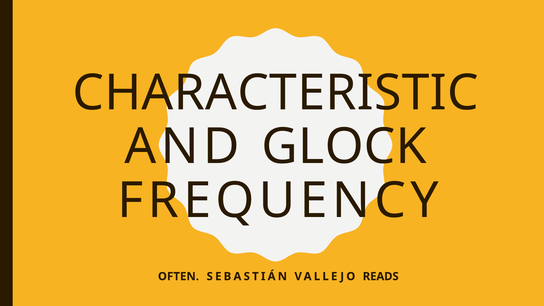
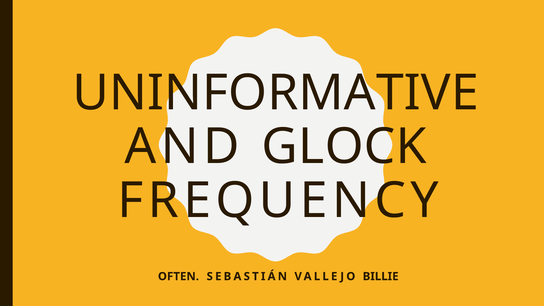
CHARACTERISTIC: CHARACTERISTIC -> UNINFORMATIVE (276, 93)
READS: READS -> BILLIE (381, 276)
